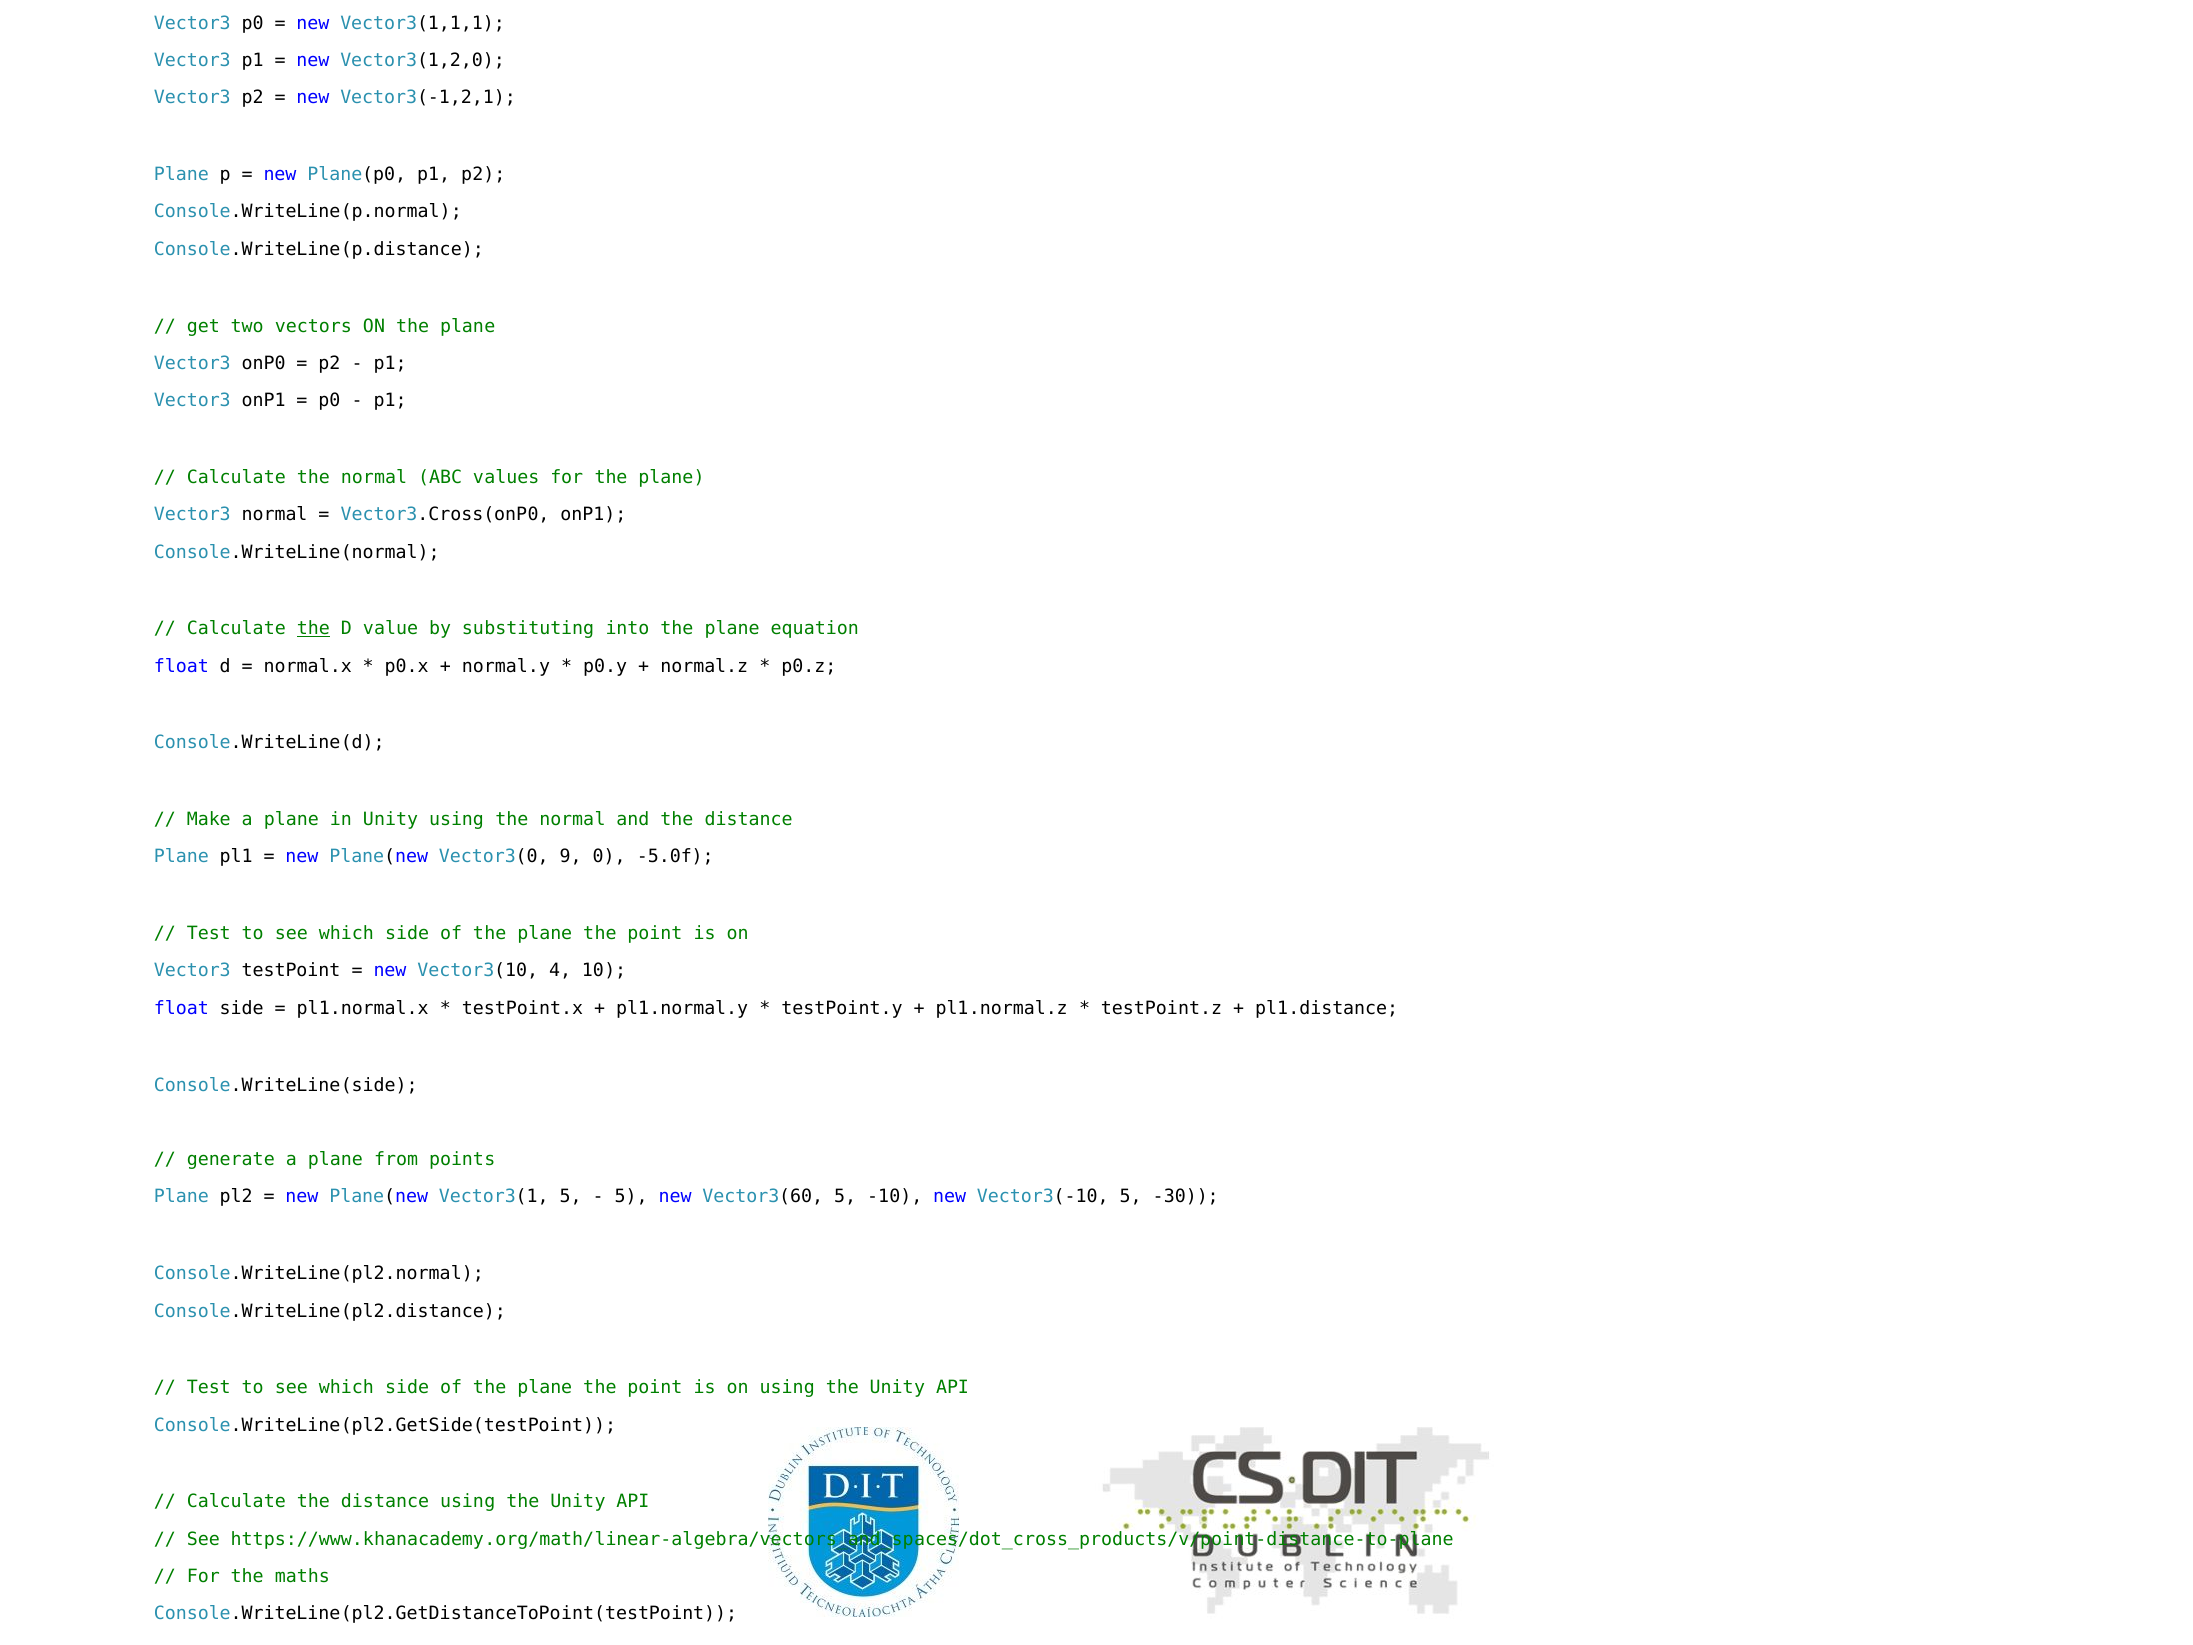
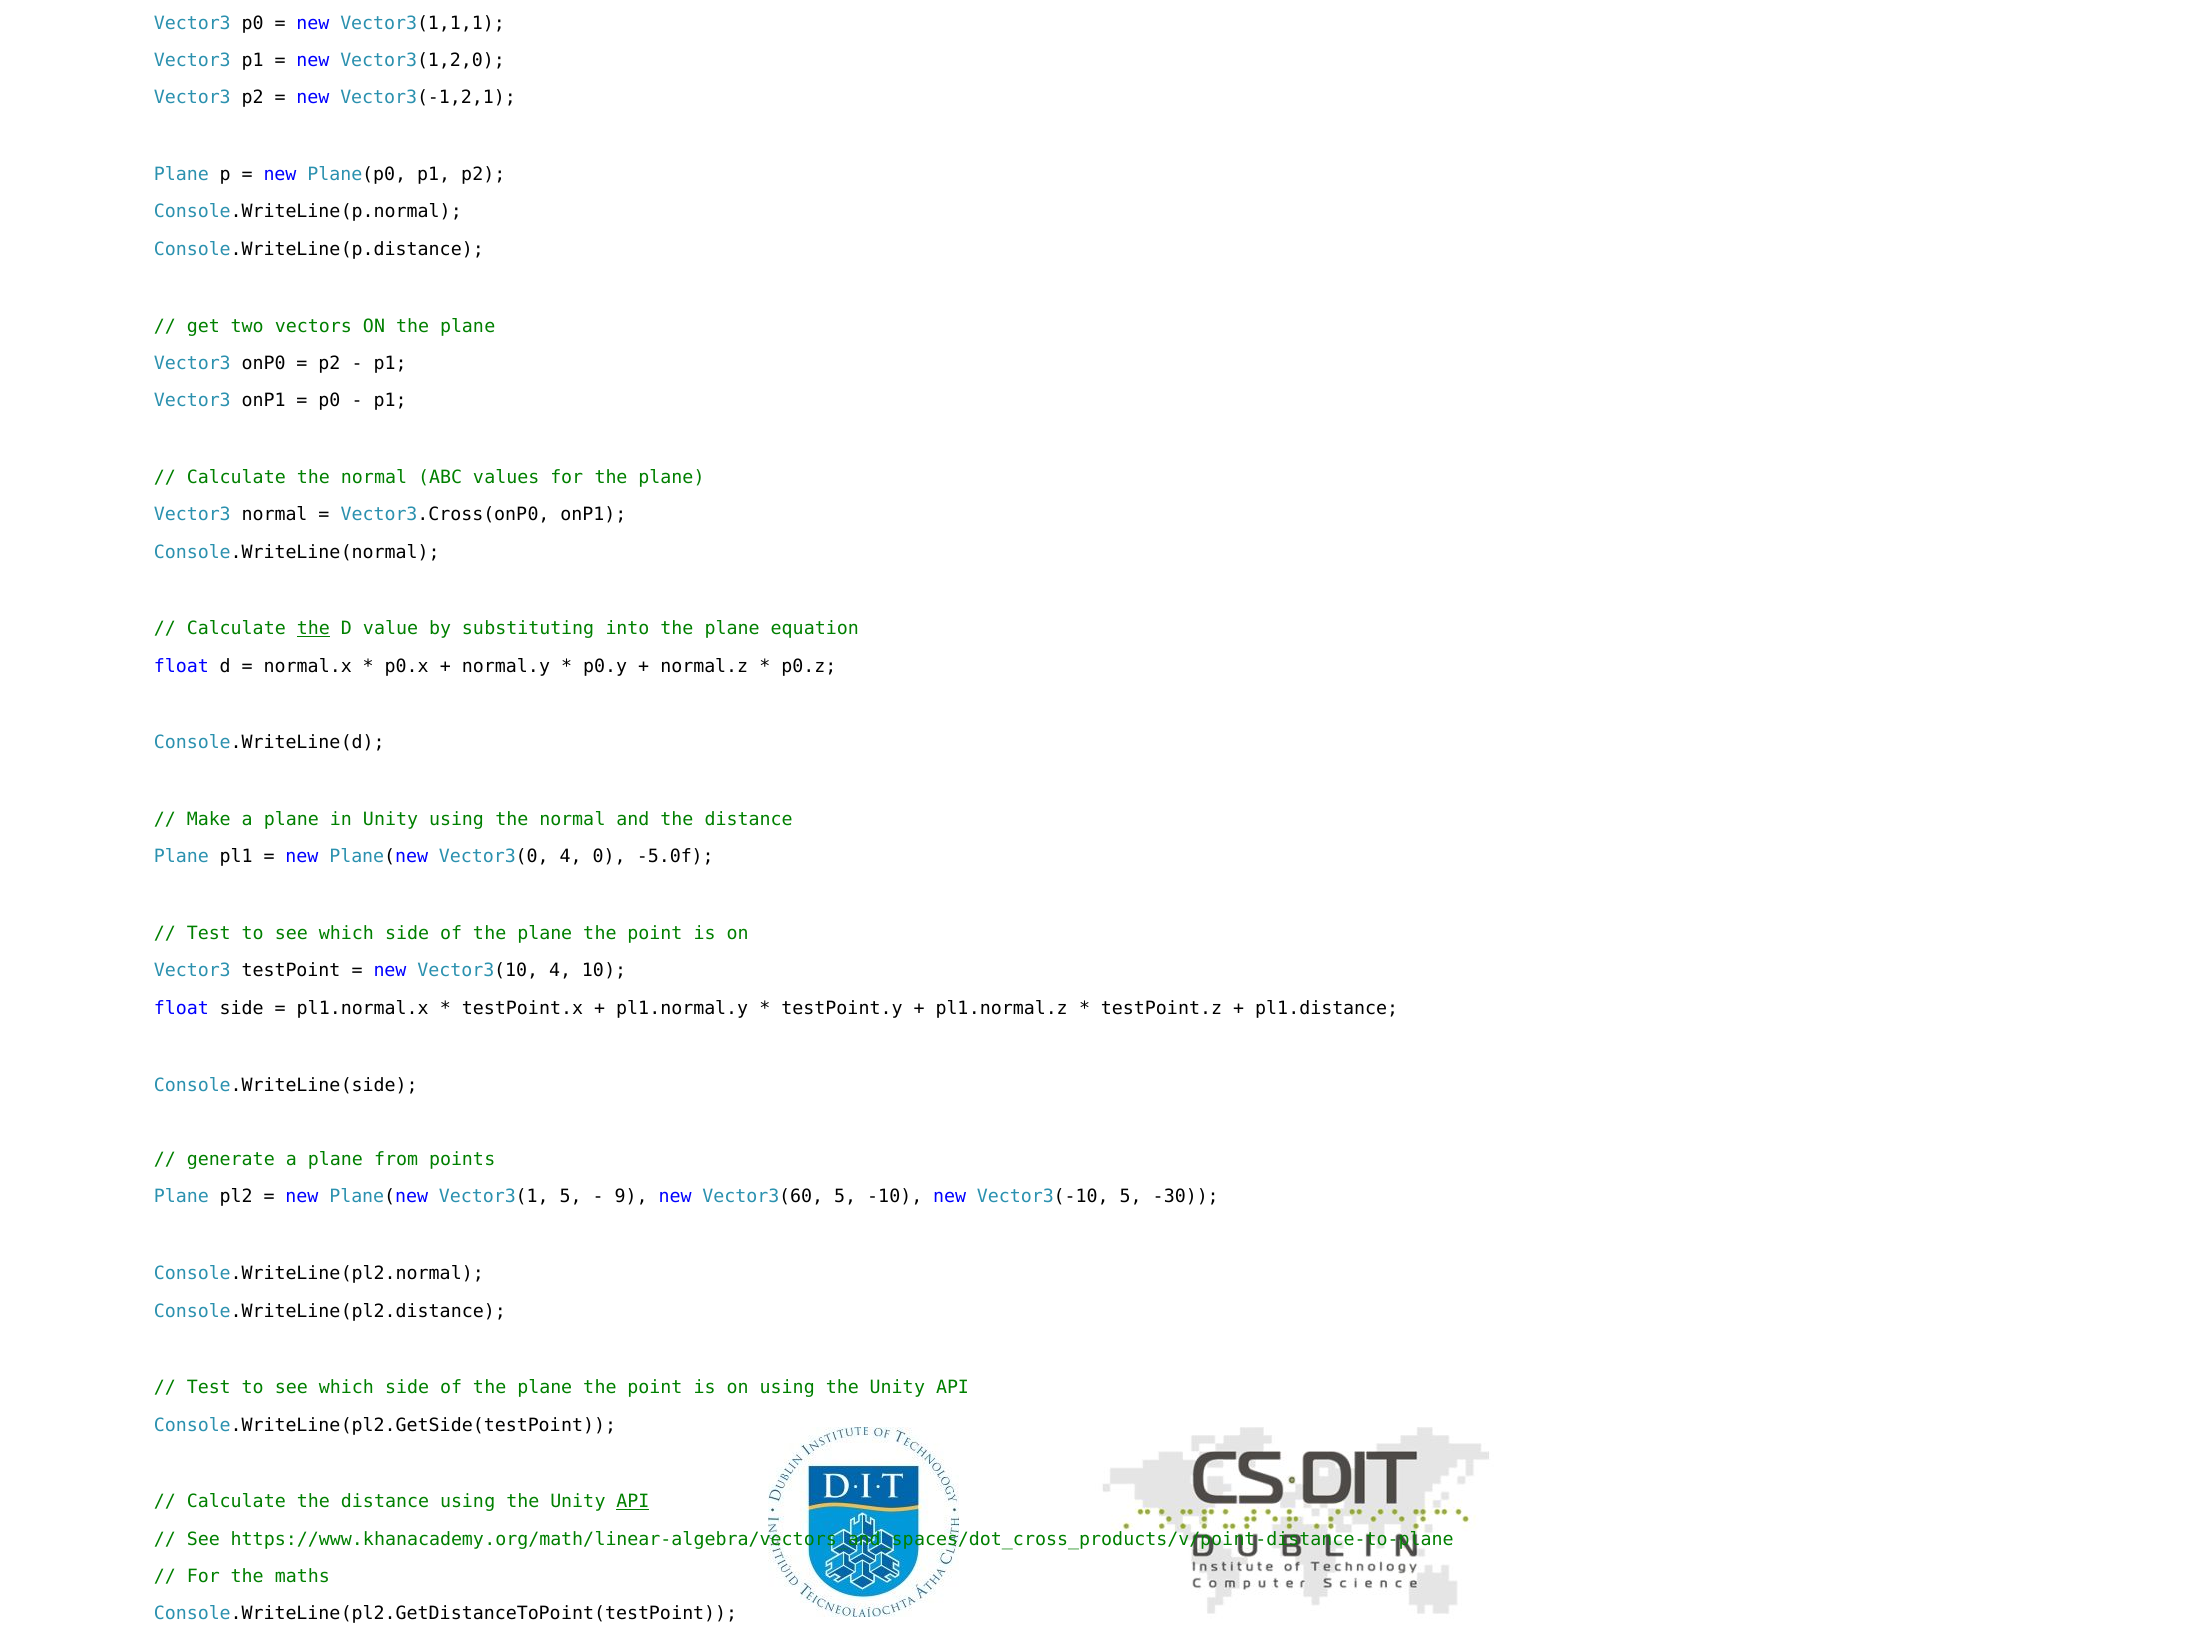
Vector3(0 9: 9 -> 4 (571, 857)
5: 5 -> 9 (631, 1197)
API underline: none -> present (633, 1502)
